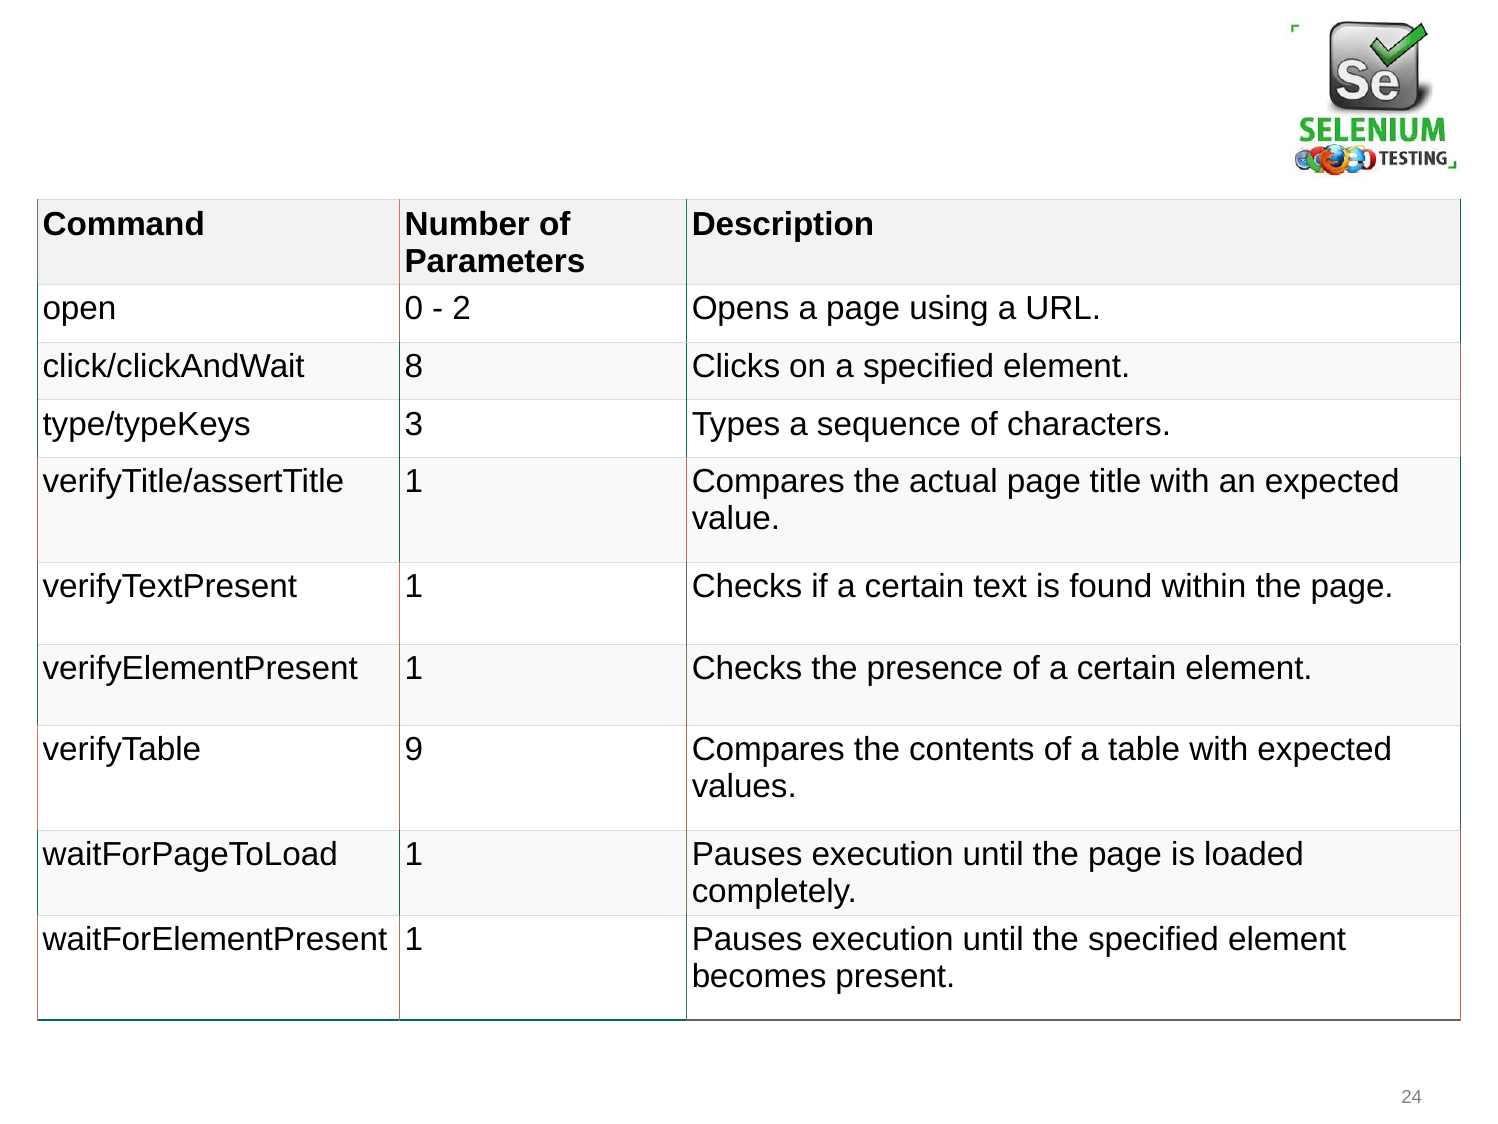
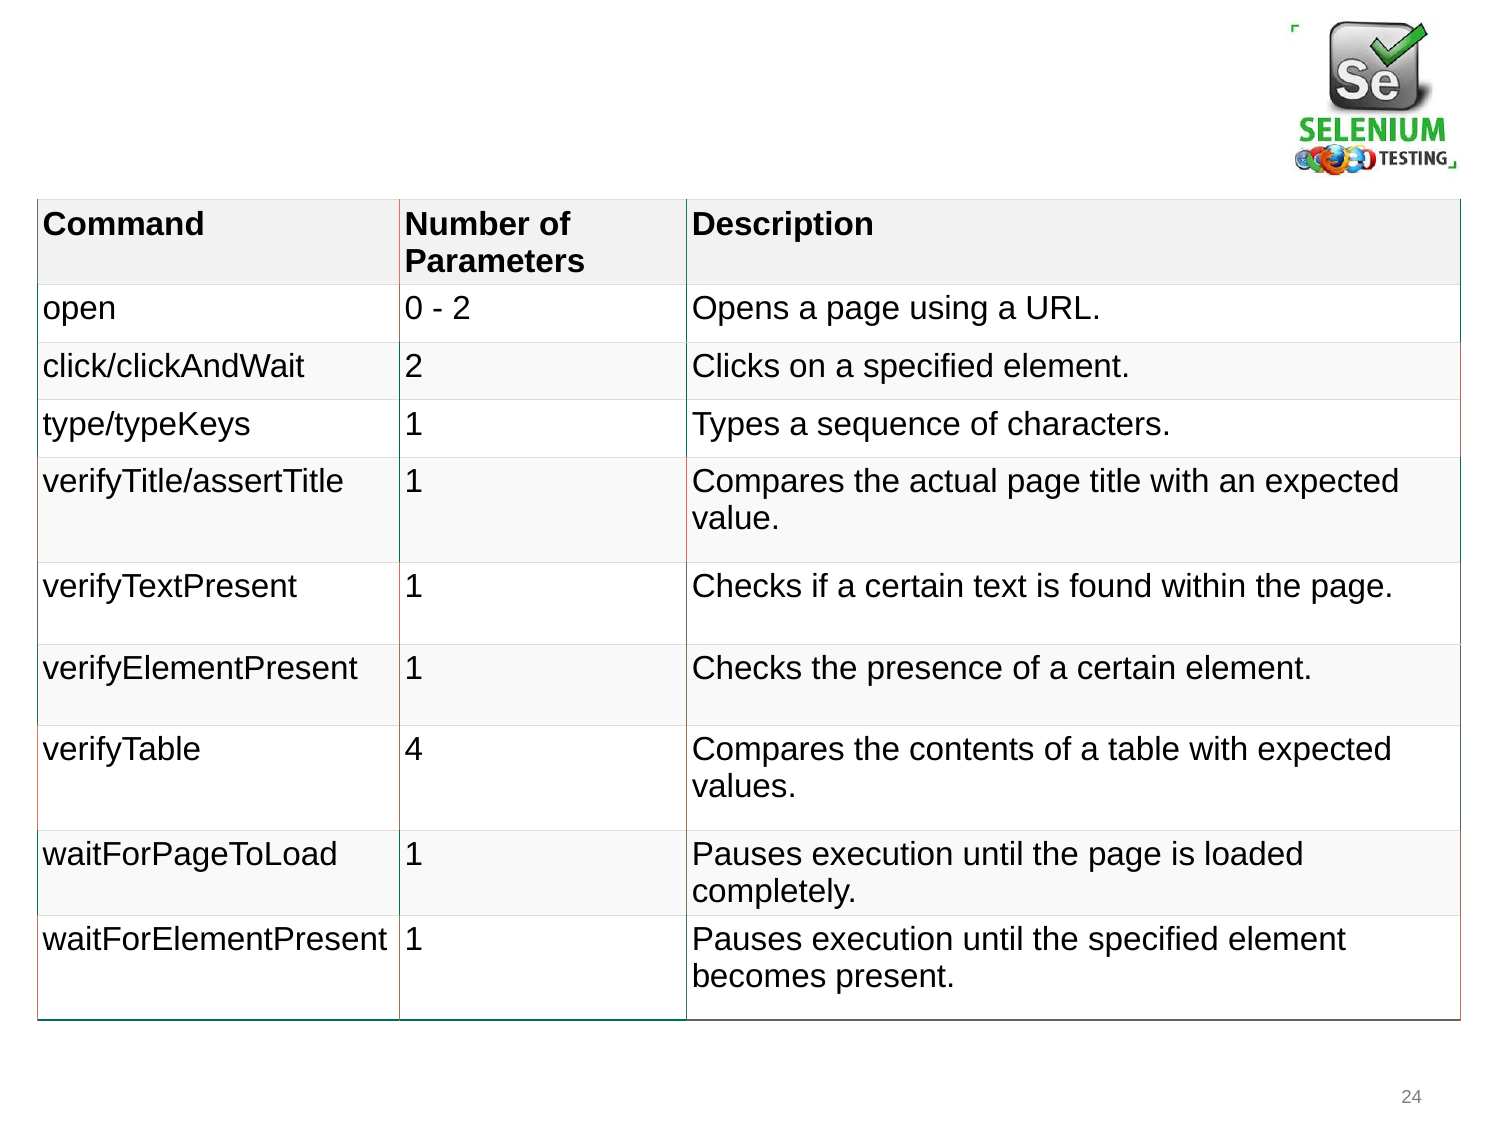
click/clickAndWait 8: 8 -> 2 (414, 366)
type/typeKeys 3: 3 -> 1 (414, 424)
9: 9 -> 4 (414, 749)
